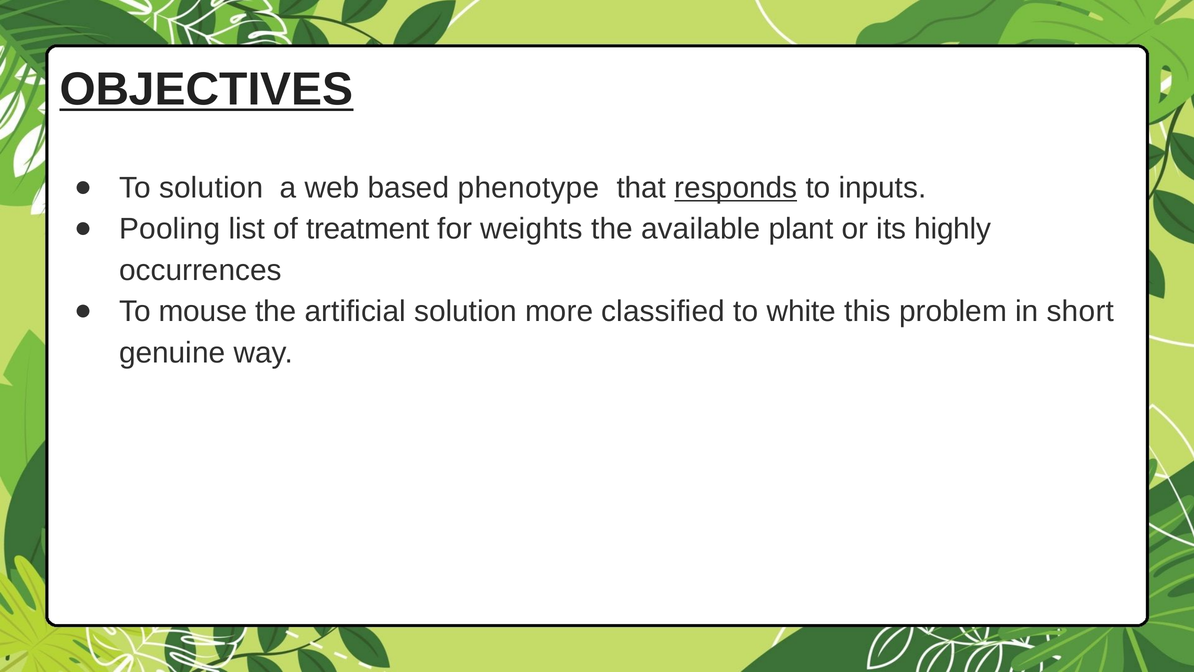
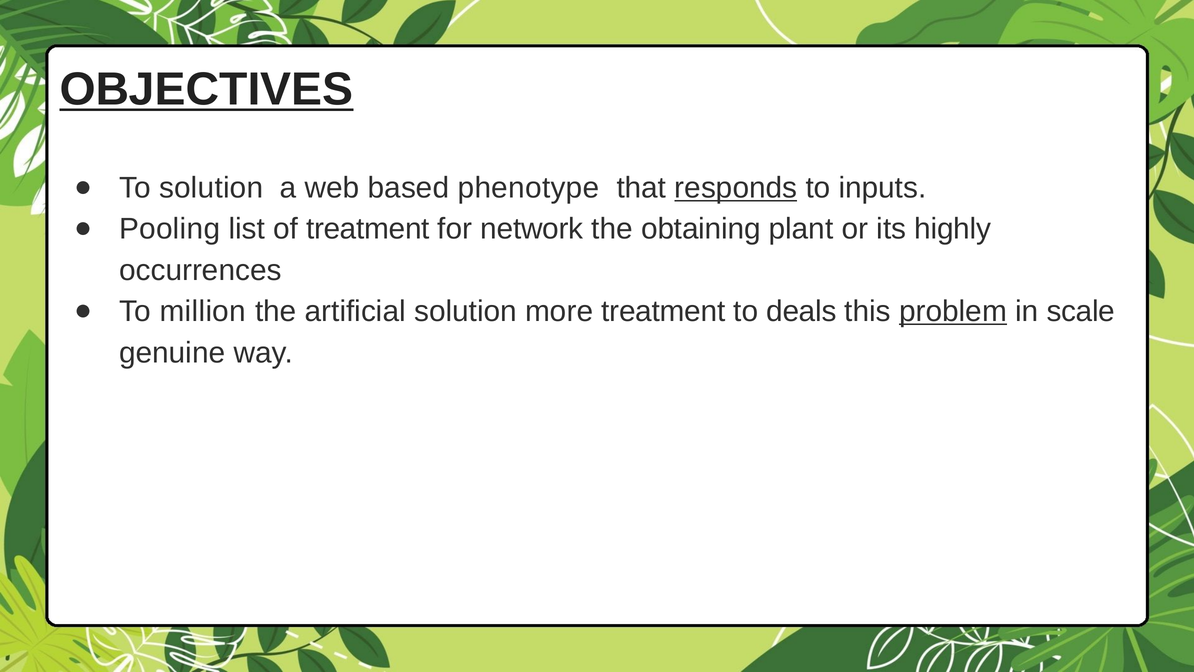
weights: weights -> network (532, 229)
available: available -> obtaining (701, 229)
mouse: mouse -> million (203, 311)
more classified: classified -> treatment (663, 311)
white: white -> deals (801, 311)
problem underline: none -> present (953, 311)
short: short -> scale (1081, 311)
